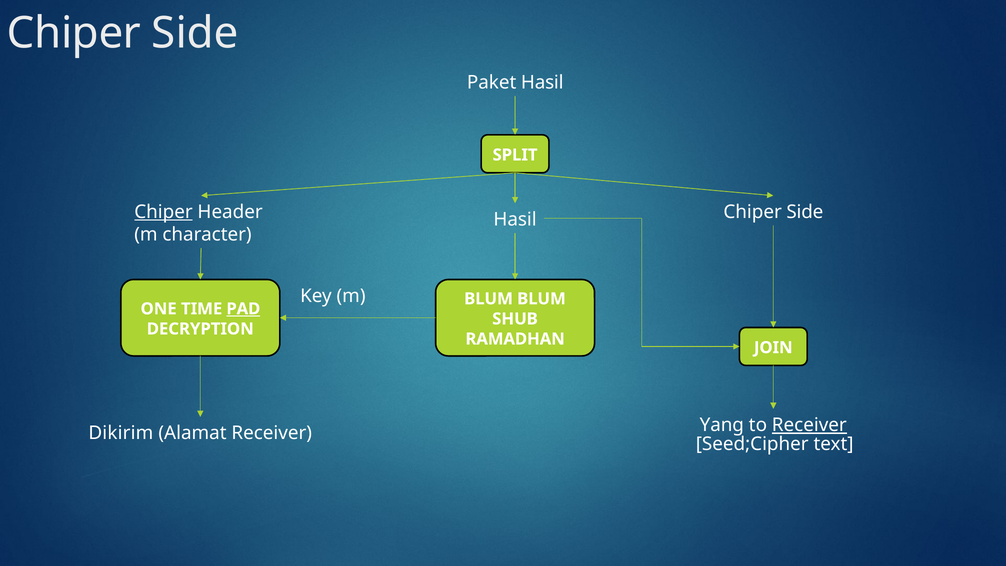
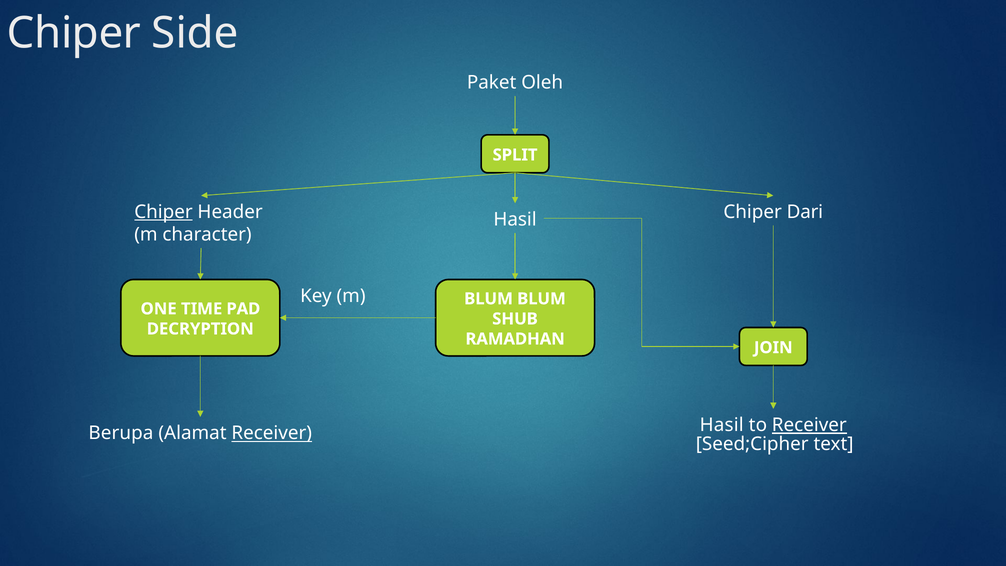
Paket Hasil: Hasil -> Oleh (542, 83)
Side: Side -> Dari (805, 212)
PAD underline: present -> none (243, 309)
Yang: Yang -> Hasil (722, 425)
Dikirim: Dikirim -> Berupa (121, 433)
Receiver underline: none -> present (272, 433)
